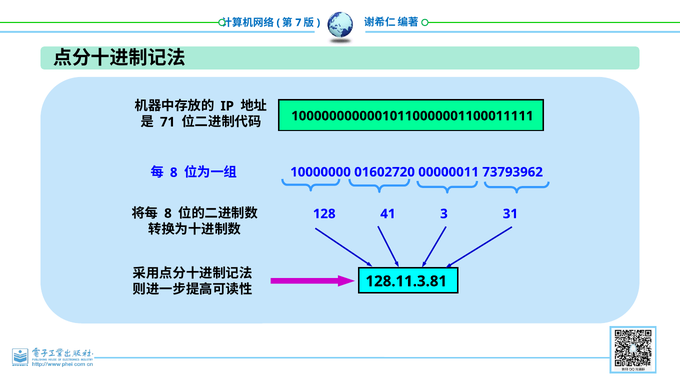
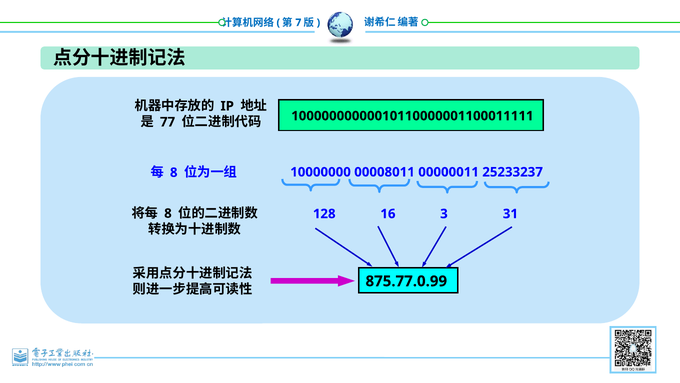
71: 71 -> 77 (168, 122)
01602720: 01602720 -> 00008011 (385, 172)
73793962: 73793962 -> 25233237 (513, 172)
41: 41 -> 16 (388, 214)
128.11.3.81: 128.11.3.81 -> 875.77.0.99 (406, 281)
